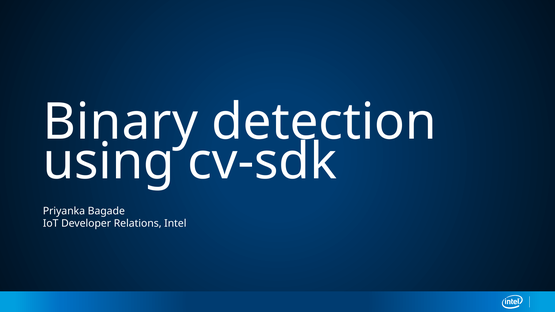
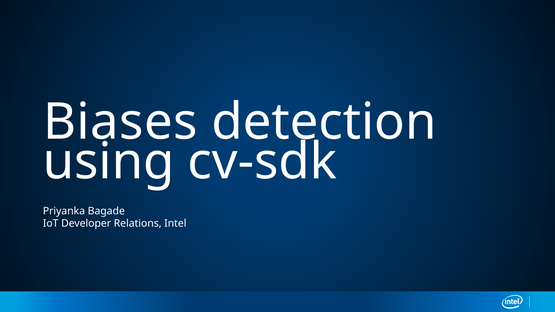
Binary: Binary -> Biases (120, 122)
